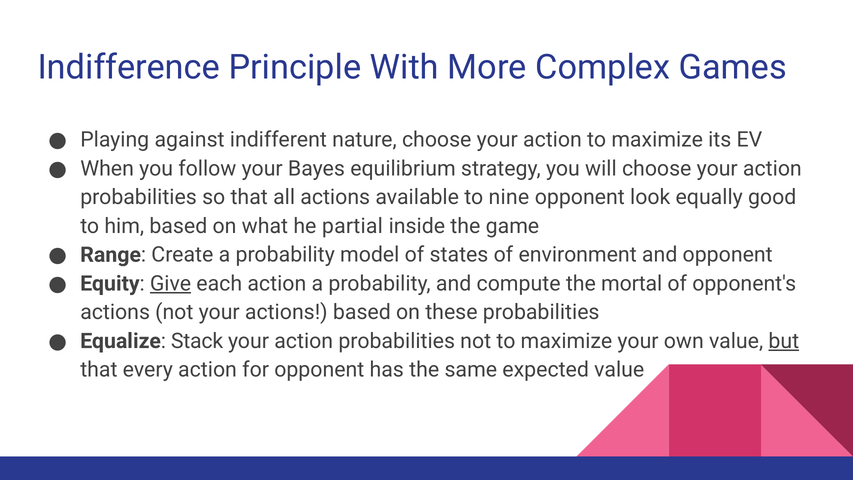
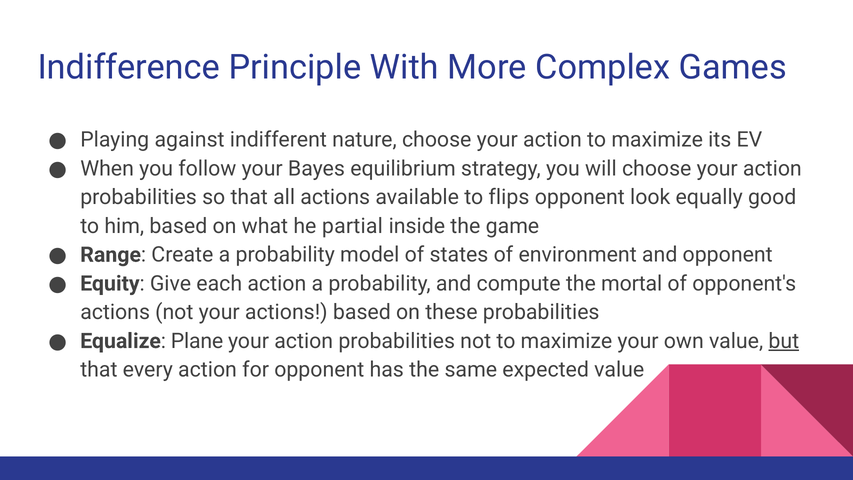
nine: nine -> flips (509, 197)
Give underline: present -> none (170, 283)
Stack: Stack -> Plane (197, 341)
